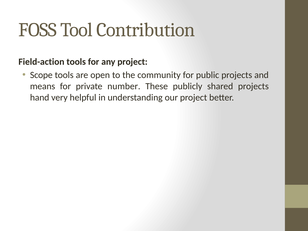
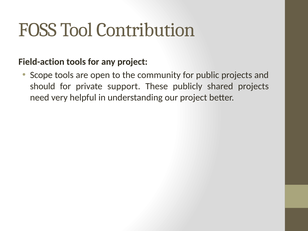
means: means -> should (43, 86)
number: number -> support (124, 86)
hand: hand -> need (40, 97)
